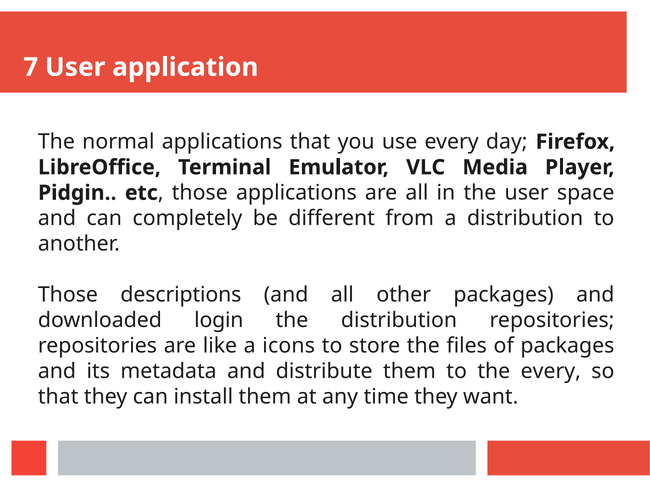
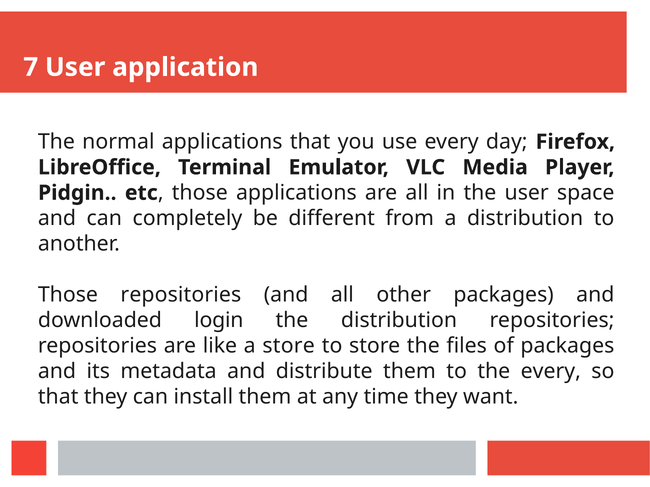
Those descriptions: descriptions -> repositories (181, 295)
a icons: icons -> store (289, 346)
